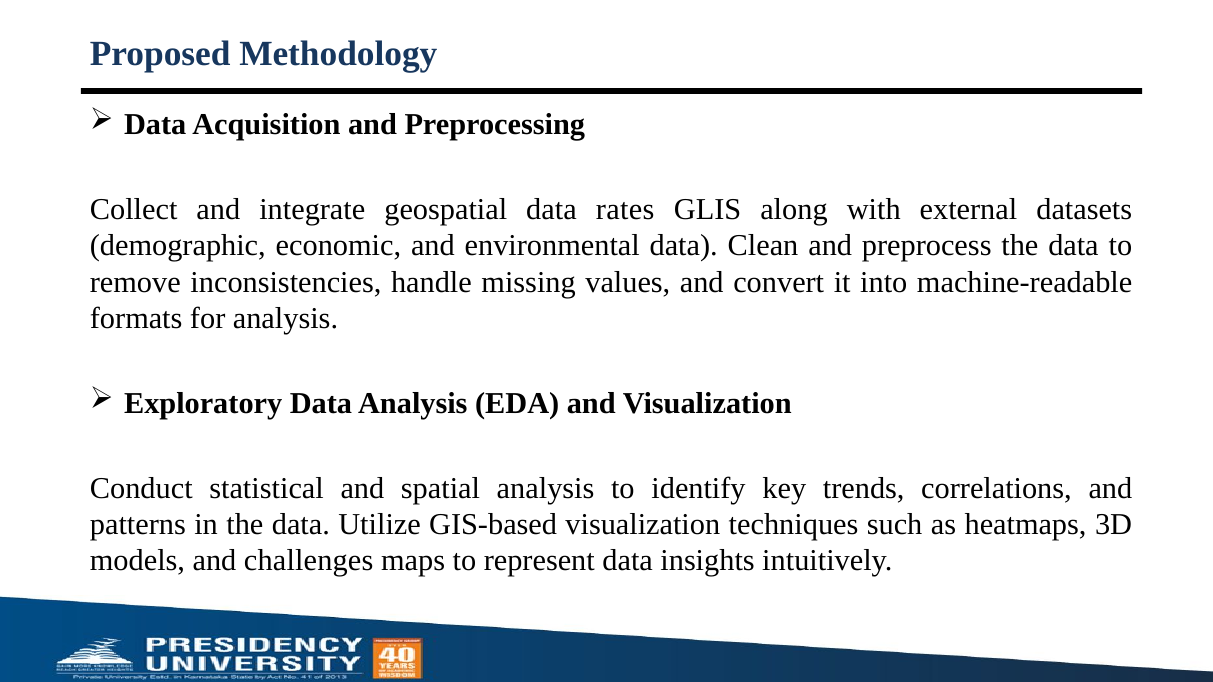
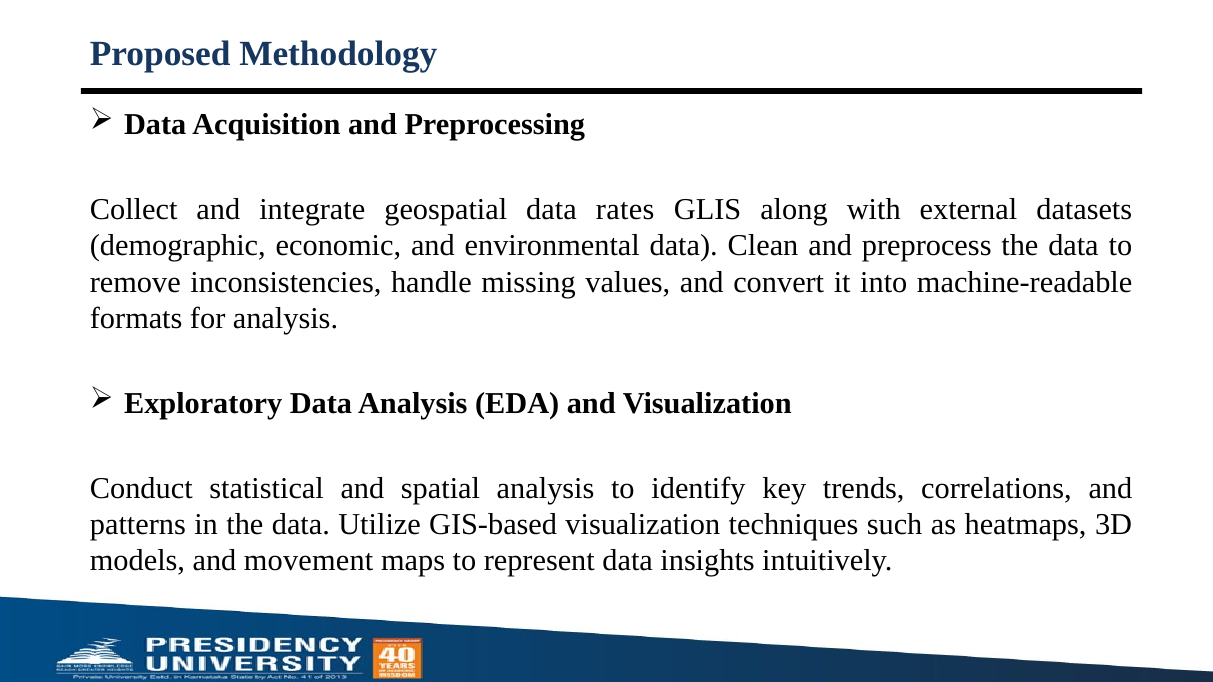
challenges: challenges -> movement (309, 561)
